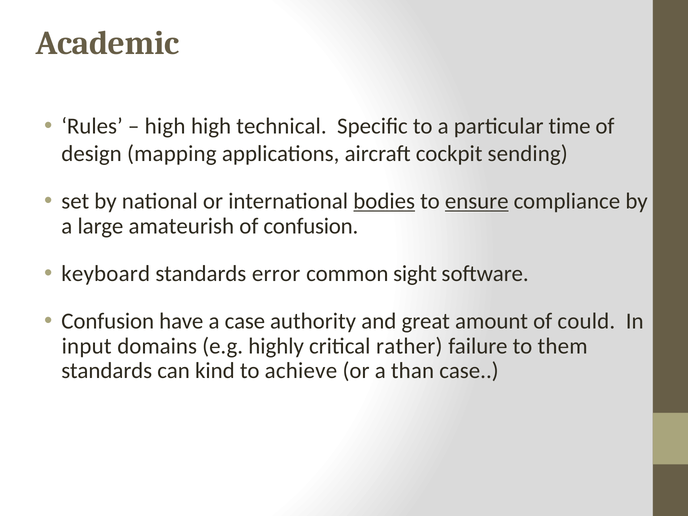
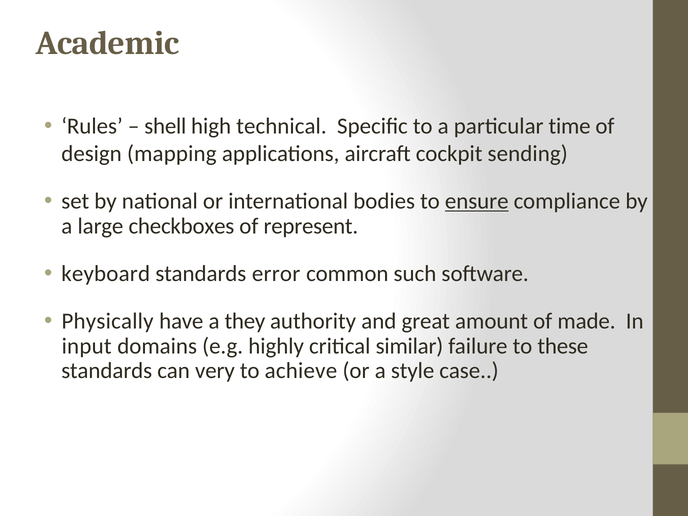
high: high -> shell (165, 126)
bodies underline: present -> none (384, 201)
amateurish: amateurish -> checkboxes (181, 226)
of confusion: confusion -> represent (311, 226)
sight: sight -> such (415, 274)
Confusion: Confusion -> Physically (108, 321)
a case: case -> they (245, 321)
could: could -> made (586, 321)
rather: rather -> similar (409, 346)
them: them -> these (563, 346)
kind: kind -> very (215, 371)
than: than -> style (413, 371)
